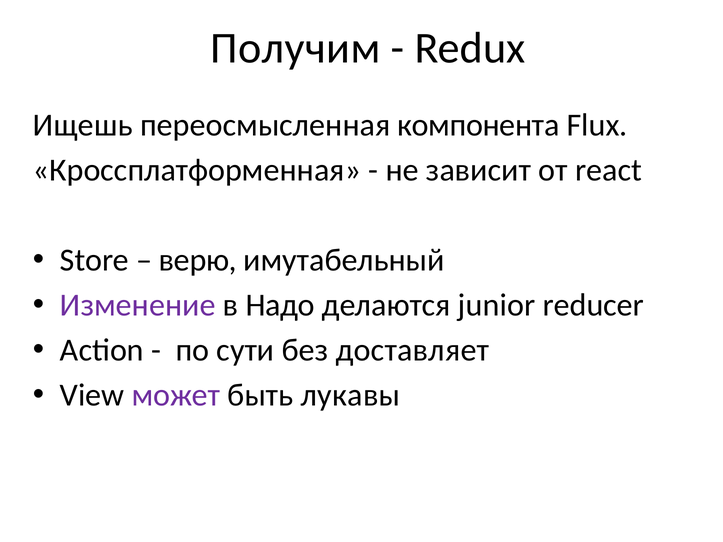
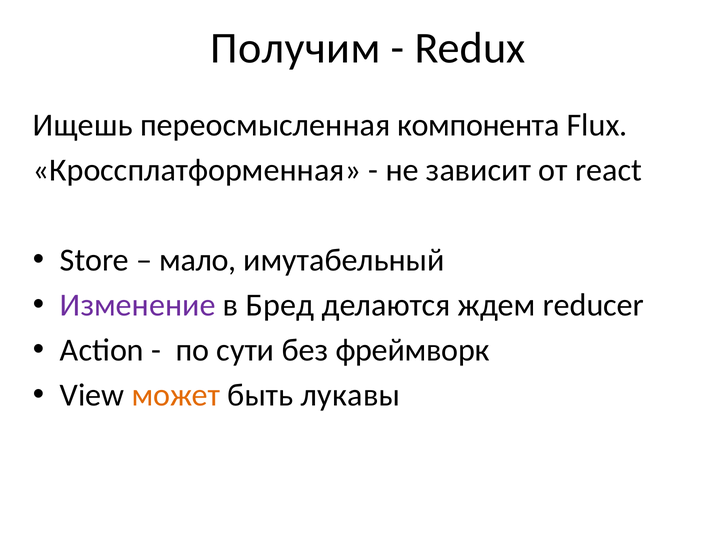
верю: верю -> мало (198, 260)
Надо: Надо -> Бред (280, 305)
junior: junior -> ждем (497, 305)
доставляет: доставляет -> фреймворк (413, 350)
может colour: purple -> orange (176, 395)
